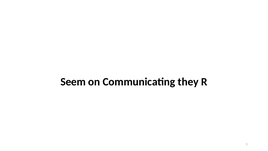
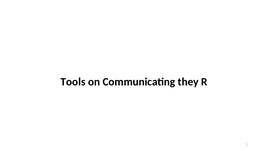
Seem: Seem -> Tools (73, 82)
